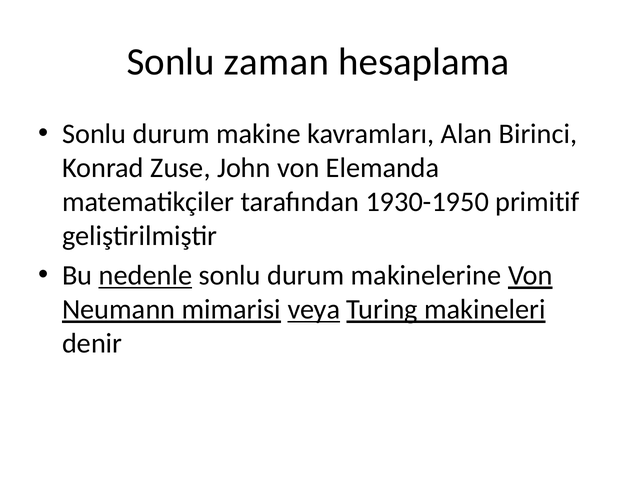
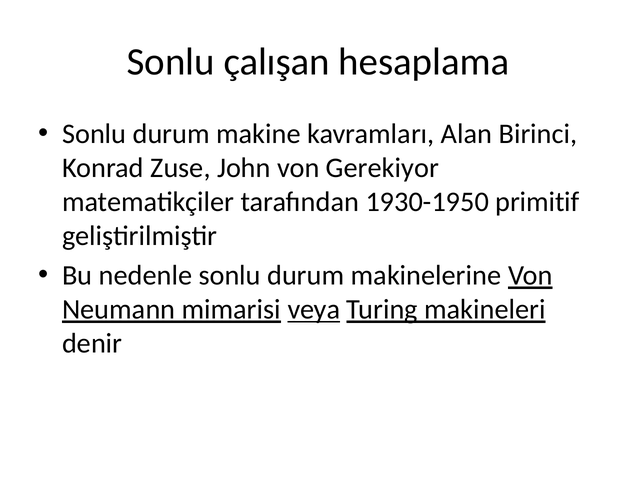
zaman: zaman -> çalışan (277, 62)
Elemanda: Elemanda -> Gerekiyor (382, 168)
nedenle underline: present -> none (145, 275)
